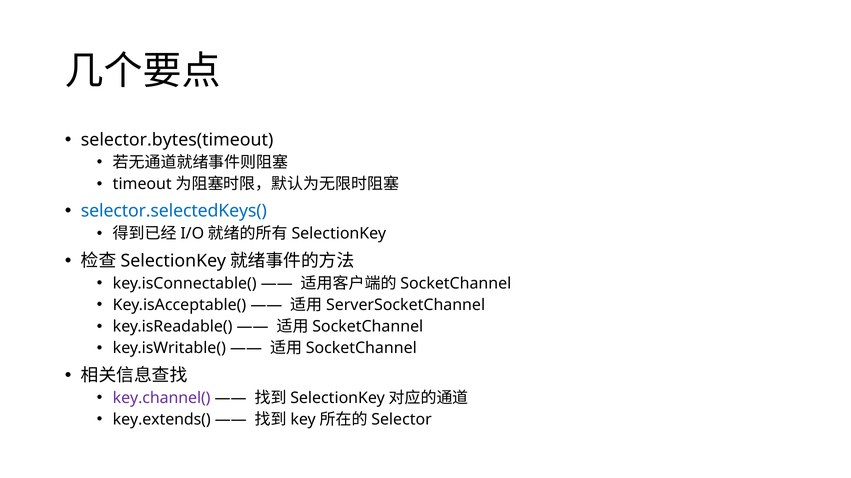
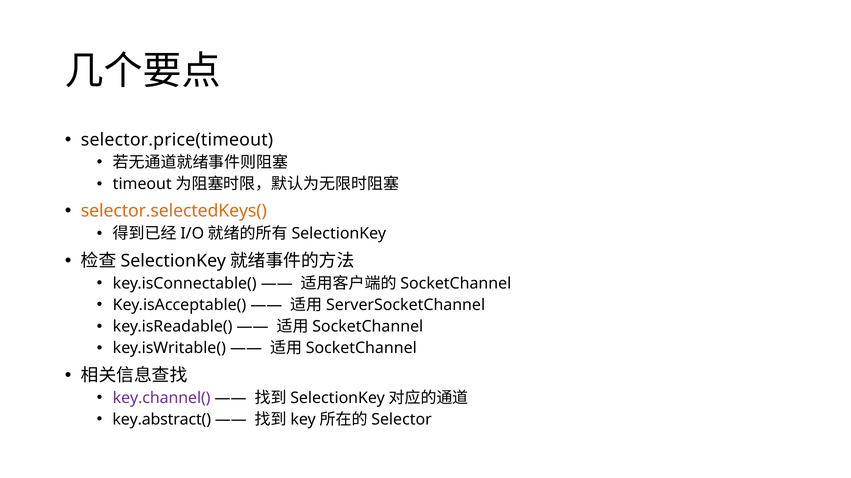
selector.bytes(timeout: selector.bytes(timeout -> selector.price(timeout (177, 140)
selector.selectedKeys( colour: blue -> orange (174, 211)
key.extends(: key.extends( -> key.abstract( (162, 420)
